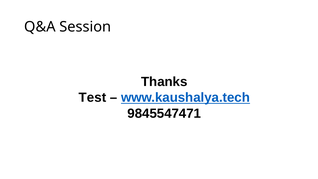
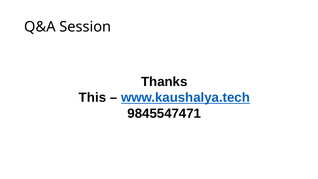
Test: Test -> This (92, 98)
